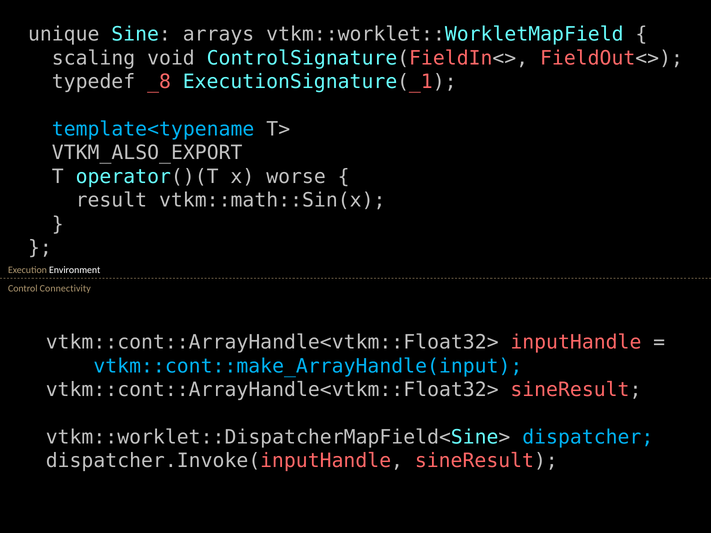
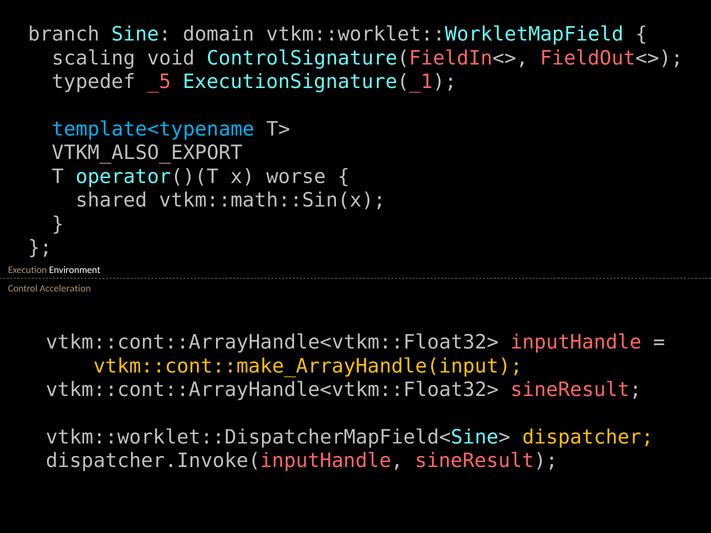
unique: unique -> branch (64, 34)
arrays: arrays -> domain (219, 34)
_8: _8 -> _5 (159, 82)
result: result -> shared (111, 200)
Connectivity: Connectivity -> Acceleration (65, 289)
vtkm::cont::make_ArrayHandle(input colour: light blue -> yellow (308, 366)
dispatcher colour: light blue -> yellow (588, 437)
